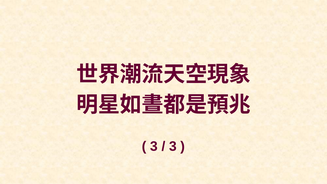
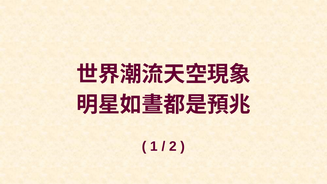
3: 3 -> 1 (154, 146)
3: 3 -> 2 (173, 146)
